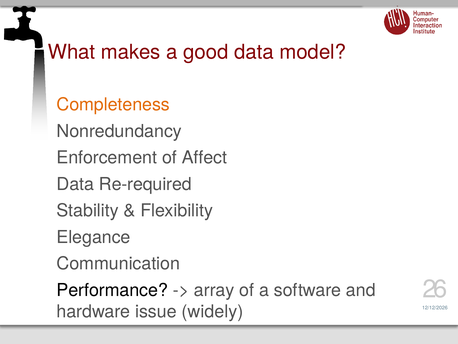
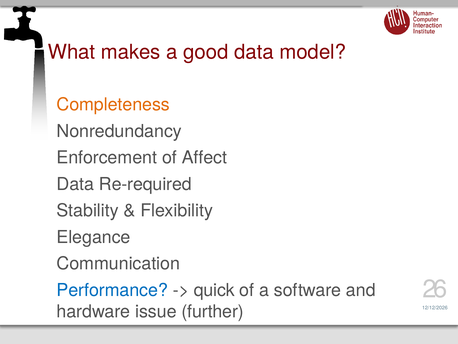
Performance colour: black -> blue (112, 290)
array: array -> quick (214, 290)
widely: widely -> further (213, 311)
